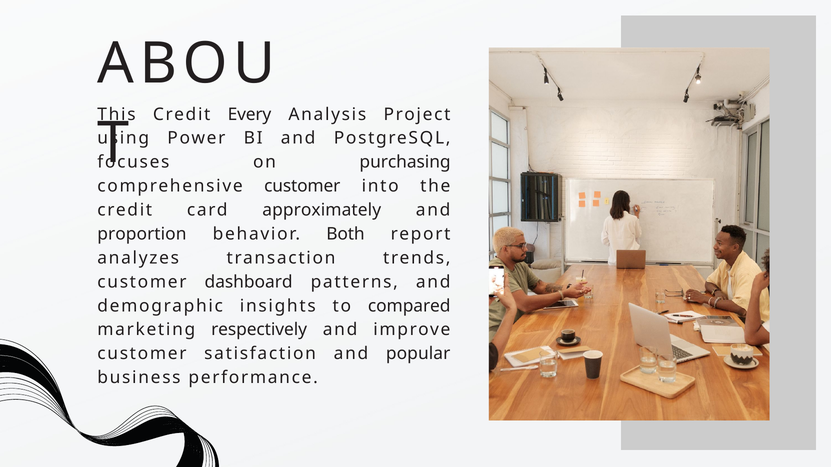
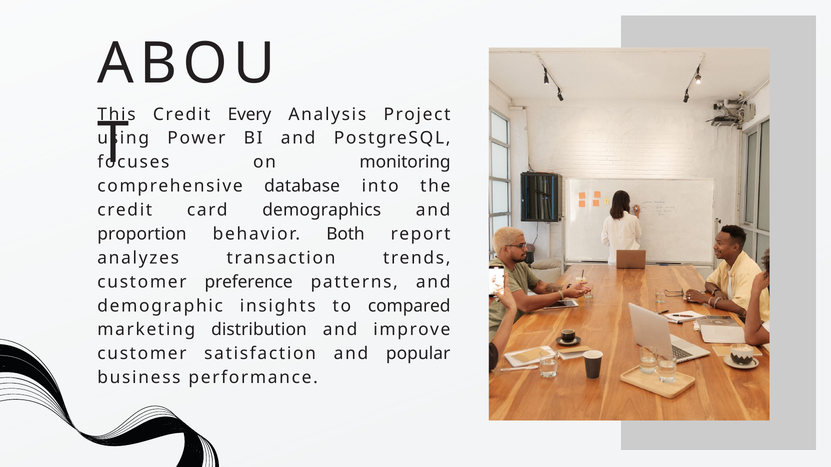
purchasing: purchasing -> monitoring (405, 162)
comprehensive customer: customer -> database (302, 186)
approximately: approximately -> demographics (322, 210)
dashboard: dashboard -> preference (249, 282)
respectively: respectively -> distribution (259, 330)
